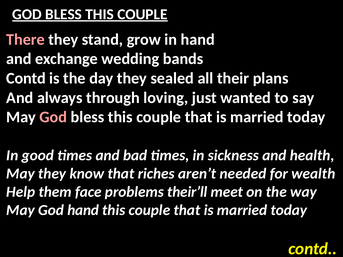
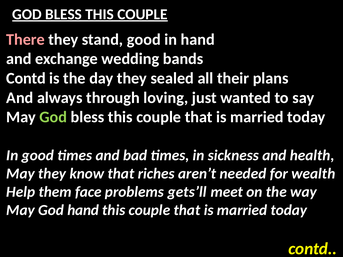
stand grow: grow -> good (144, 39)
God colour: pink -> light green (53, 117)
their’ll: their’ll -> gets’ll (187, 192)
